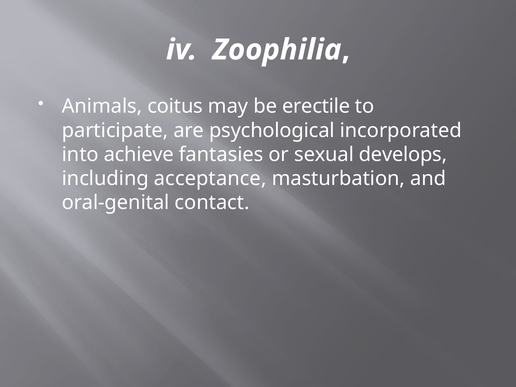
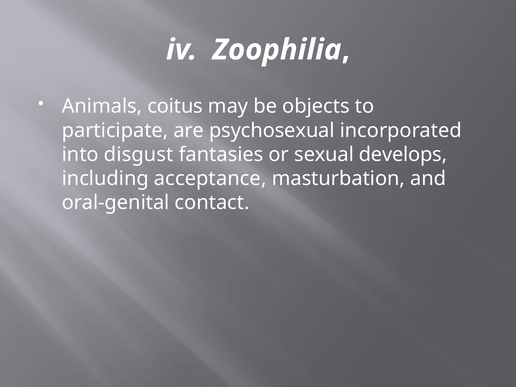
erectile: erectile -> objects (316, 106)
psychological: psychological -> psychosexual (272, 130)
achieve: achieve -> disgust (139, 154)
